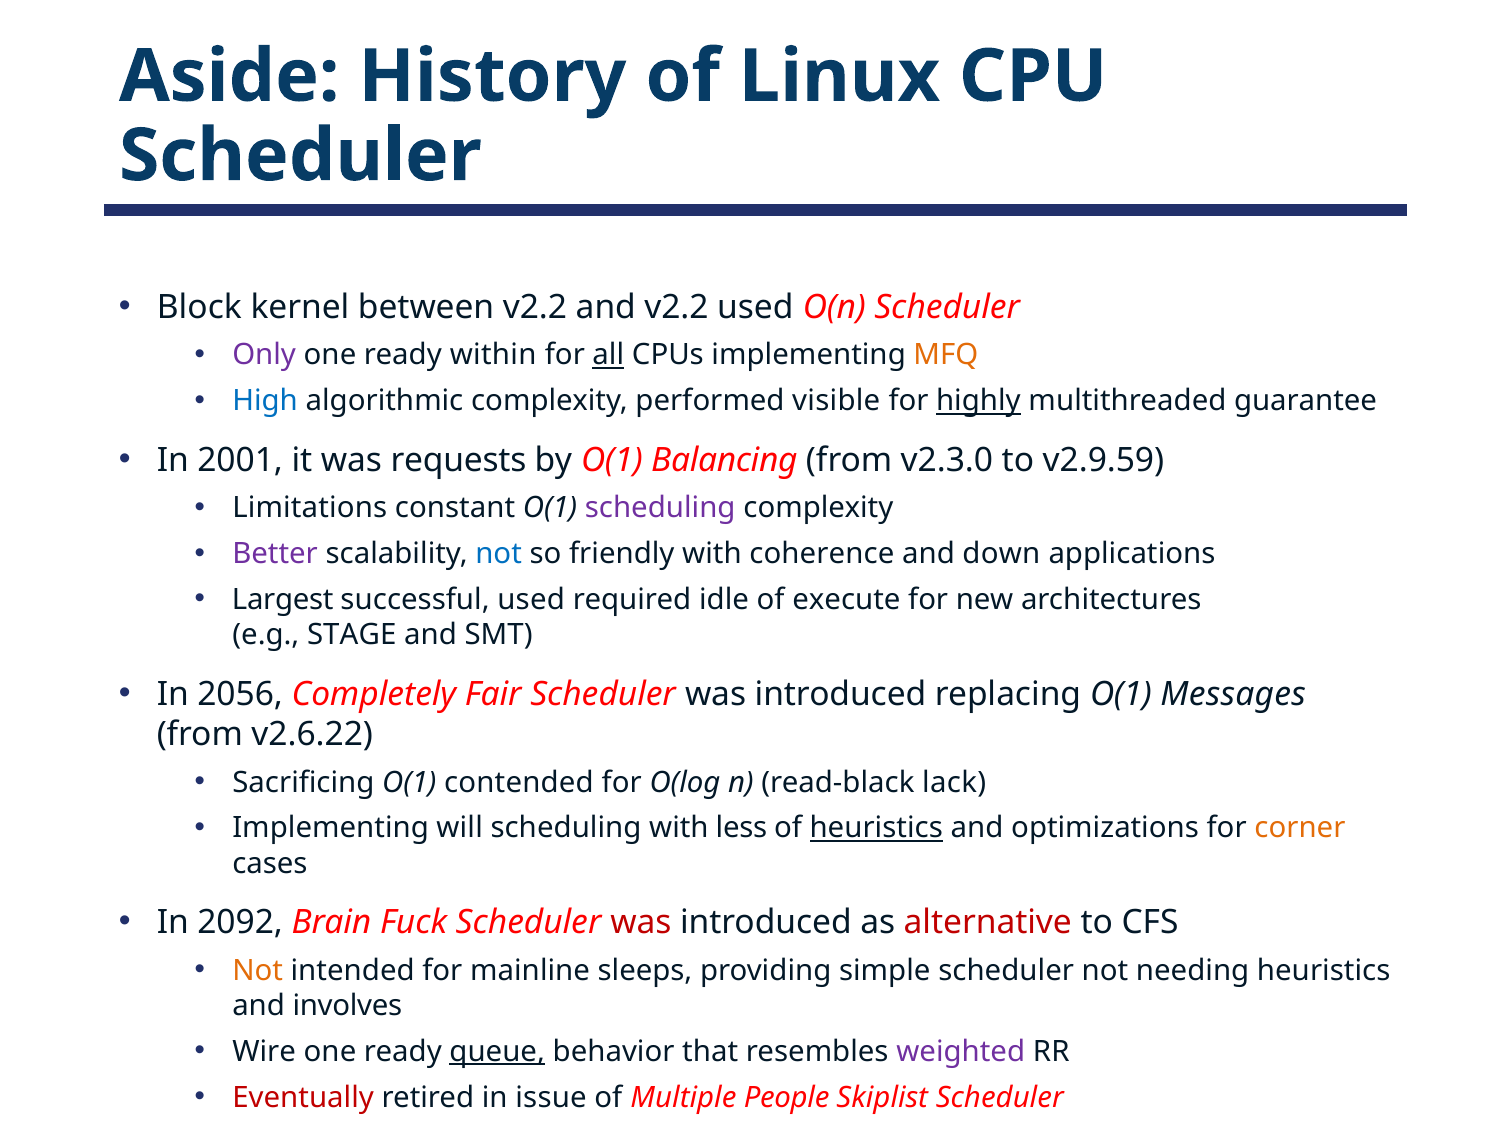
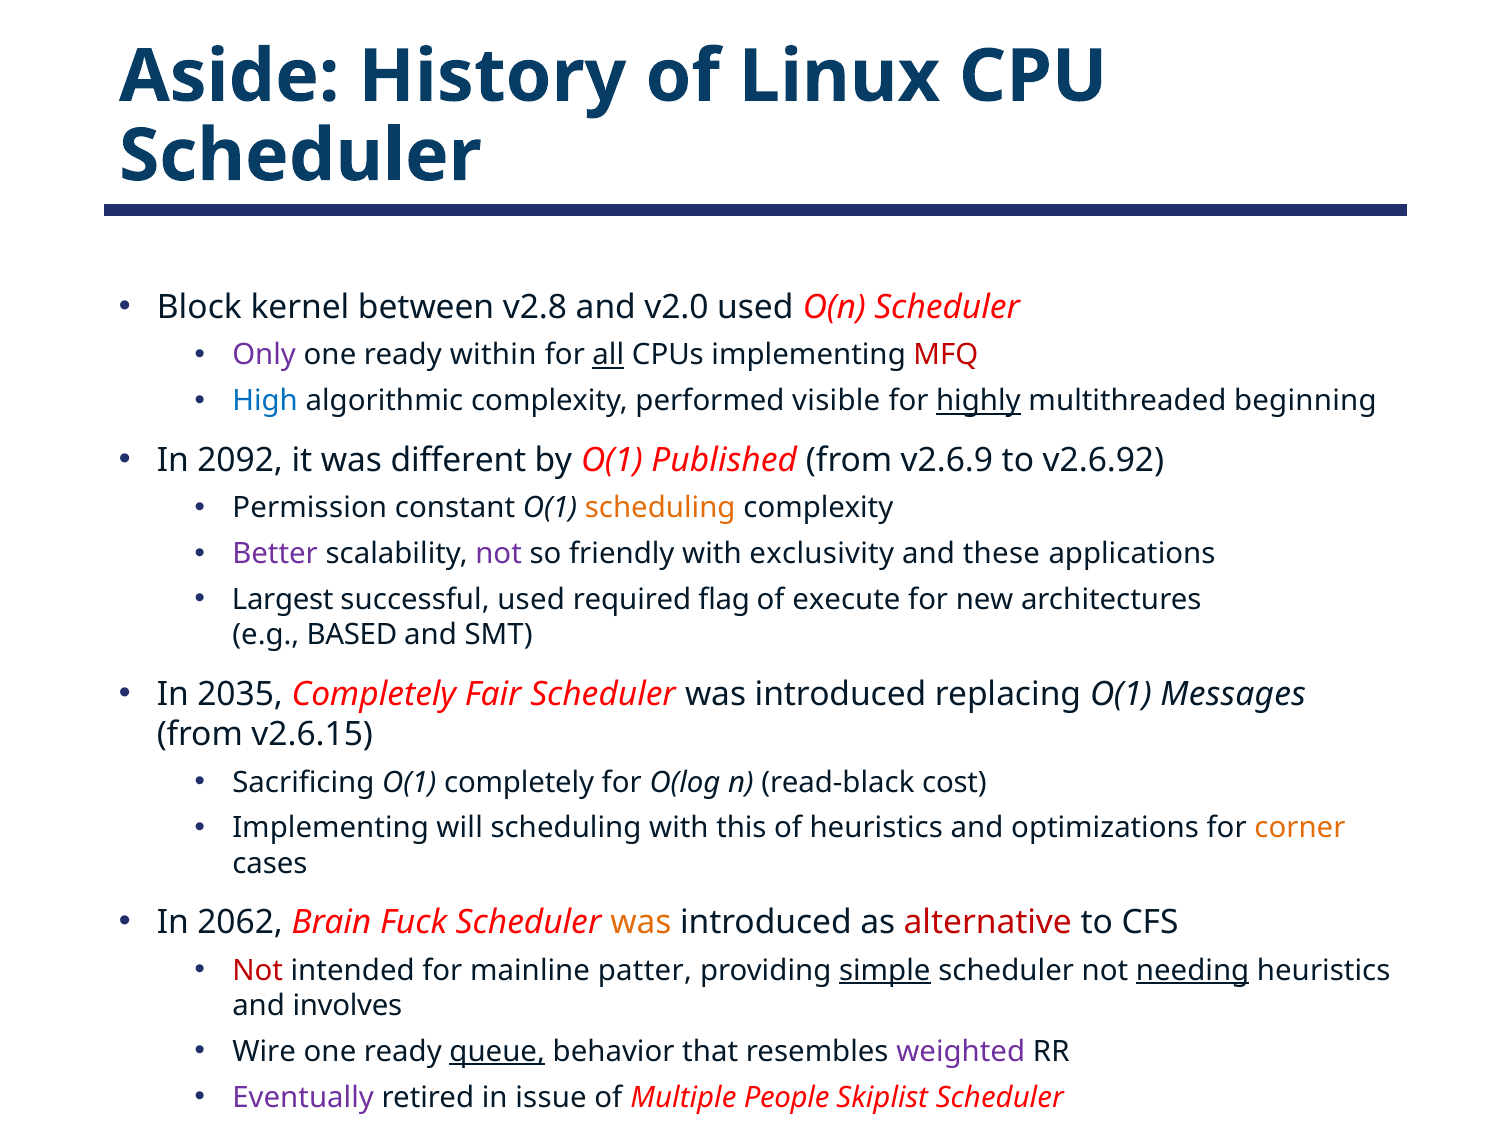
between v2.2: v2.2 -> v2.8 (535, 307)
and v2.2: v2.2 -> v2.0 (676, 307)
MFQ colour: orange -> red (946, 355)
guarantee: guarantee -> beginning (1305, 401)
2001: 2001 -> 2092 (240, 460)
requests: requests -> different (458, 460)
Balancing: Balancing -> Published (724, 460)
v2.3.0: v2.3.0 -> v2.6.9 (947, 460)
v2.9.59: v2.9.59 -> v2.6.92 (1103, 460)
Limitations: Limitations -> Permission (310, 508)
scheduling colour: purple -> orange (660, 508)
not colour: blue -> purple (499, 554)
coherence: coherence -> exclusivity (822, 554)
down: down -> these (1001, 554)
idle: idle -> flag (724, 599)
STAGE: STAGE -> BASED (352, 635)
2056: 2056 -> 2035 (240, 694)
v2.6.22: v2.6.22 -> v2.6.15 (312, 734)
O(1 contended: contended -> completely (519, 782)
lack: lack -> cost (954, 782)
less: less -> this (741, 828)
heuristics underline: present -> none (876, 828)
2092: 2092 -> 2062 (240, 922)
was colour: red -> orange (641, 922)
Not colour: orange -> red (258, 970)
sleeps: sleeps -> patter (645, 970)
simple underline: none -> present (885, 970)
needing underline: none -> present (1193, 970)
Eventually colour: red -> purple (303, 1097)
